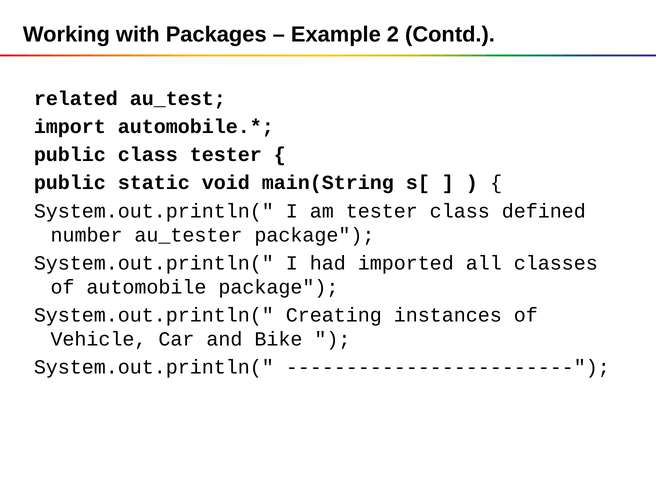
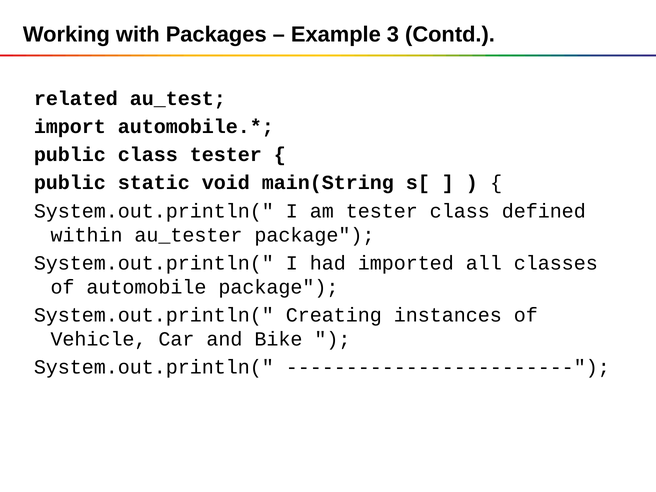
2: 2 -> 3 (393, 34)
number: number -> within (87, 235)
